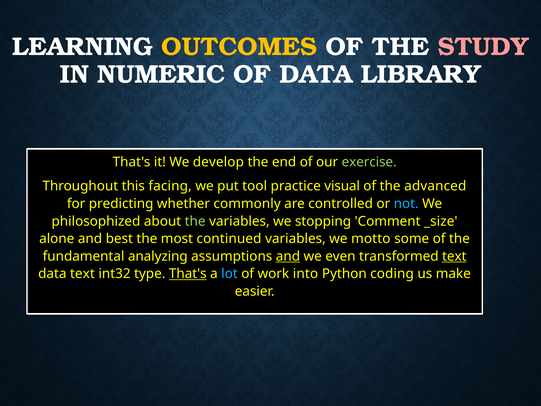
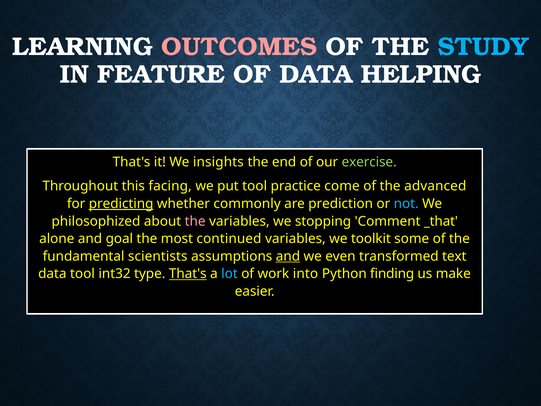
OUTCOMES colour: yellow -> pink (239, 47)
STUDY colour: pink -> light blue (483, 47)
NUMERIC: NUMERIC -> FEATURE (161, 74)
LIBRARY: LIBRARY -> HELPING (421, 74)
develop: develop -> insights (218, 162)
visual: visual -> come (342, 186)
predicting underline: none -> present (121, 204)
controlled: controlled -> prediction (341, 204)
the colour: light green -> pink (195, 221)
_size: _size -> _that (441, 221)
best: best -> goal (119, 239)
motto: motto -> toolkit (371, 239)
analyzing: analyzing -> scientists (158, 256)
text underline: present -> none (454, 256)
data text: text -> tool (82, 274)
coding: coding -> finding (392, 274)
